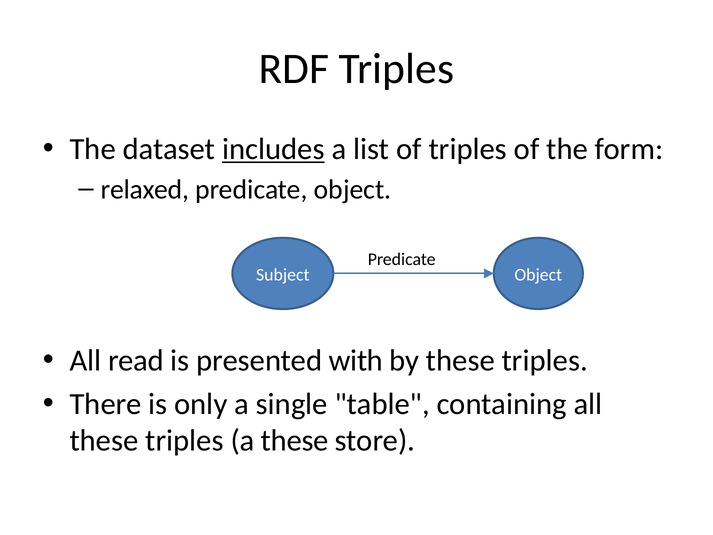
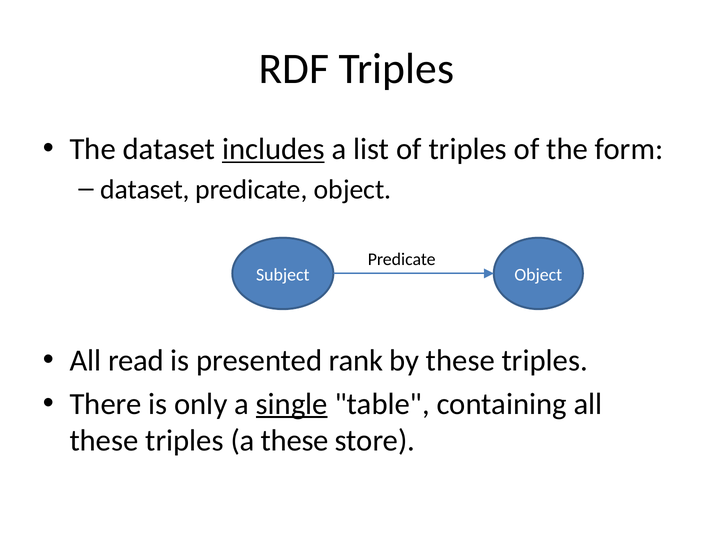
relaxed: relaxed -> dataset (145, 189)
with: with -> rank (356, 361)
single underline: none -> present (292, 404)
